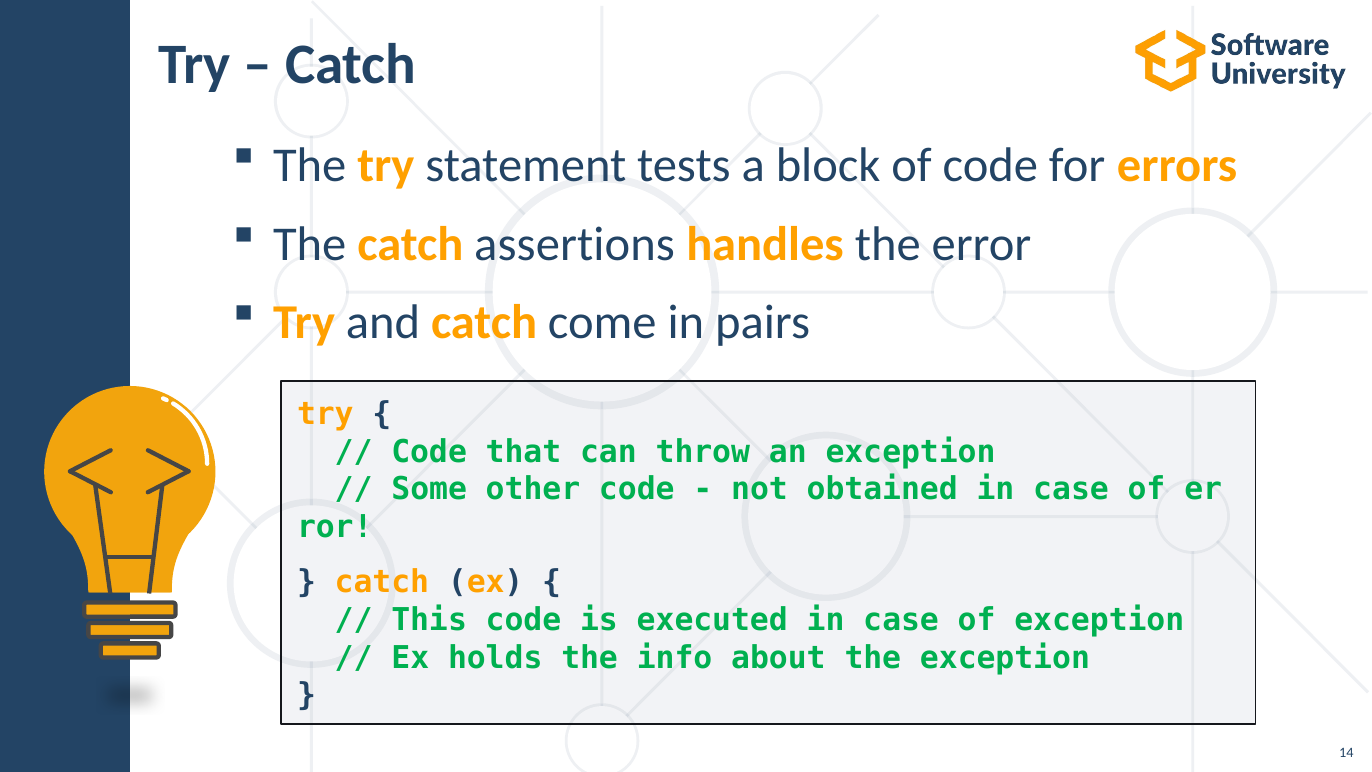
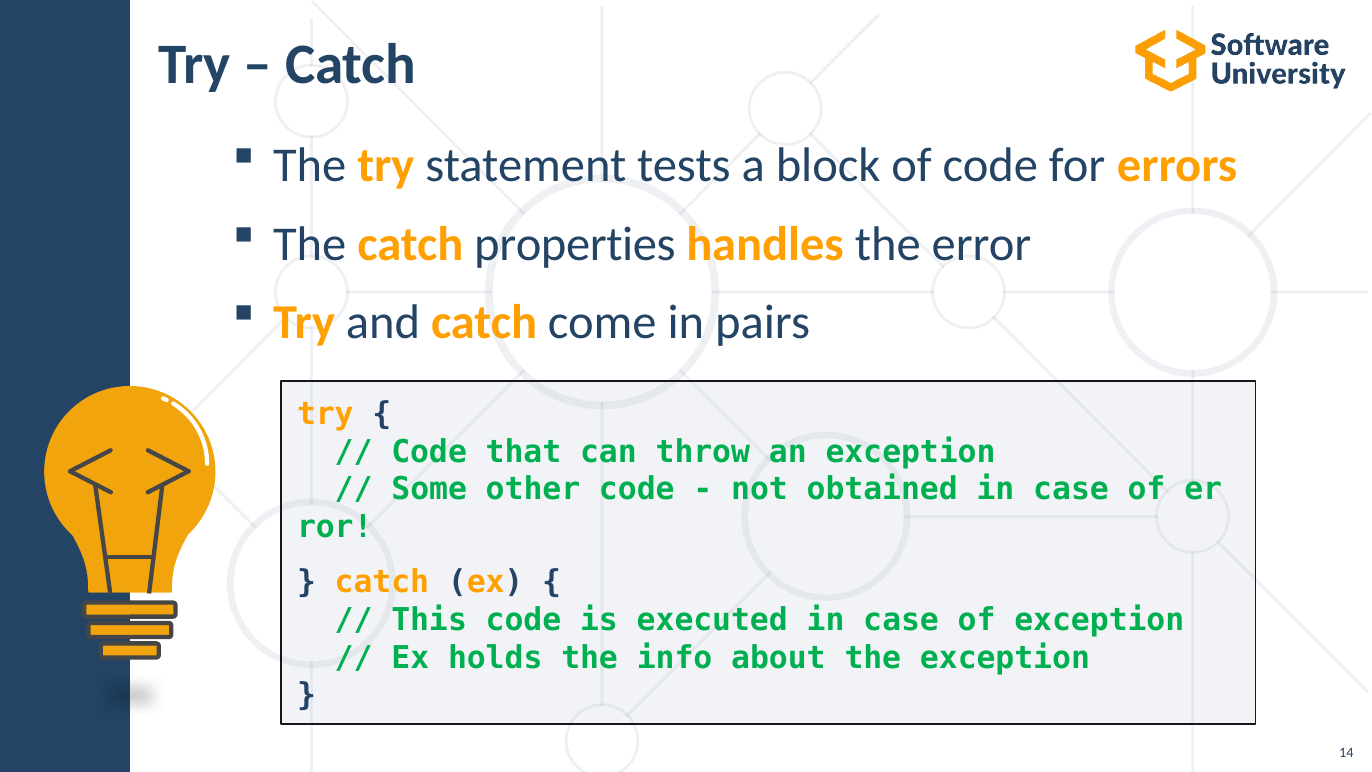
assertions: assertions -> properties (575, 244)
